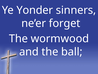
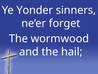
ball: ball -> hail (72, 51)
